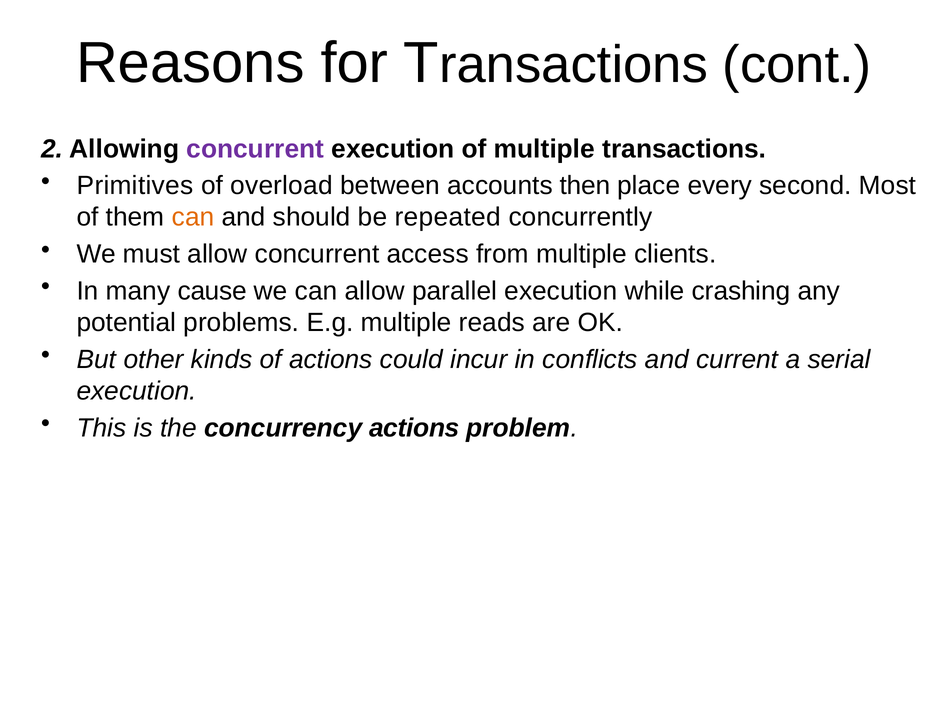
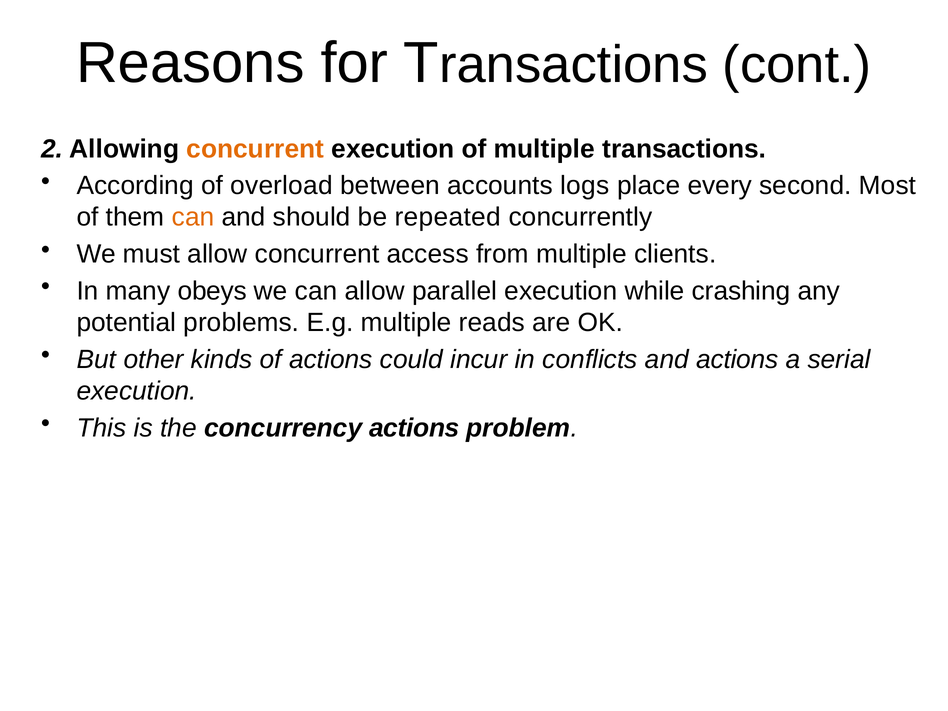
concurrent colour: purple -> orange (255, 149)
Primitives: Primitives -> According (135, 186)
then: then -> logs (585, 186)
cause: cause -> obeys (212, 291)
and current: current -> actions (737, 360)
